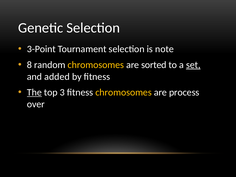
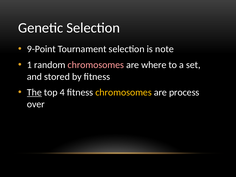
3-Point: 3-Point -> 9-Point (41, 49)
8: 8 -> 1 (29, 65)
chromosomes colour: yellow -> pink (96, 65)
sorted: sorted -> where (154, 65)
set underline: present -> none (193, 65)
added: added -> stored (57, 77)
3: 3 -> 4 (62, 92)
